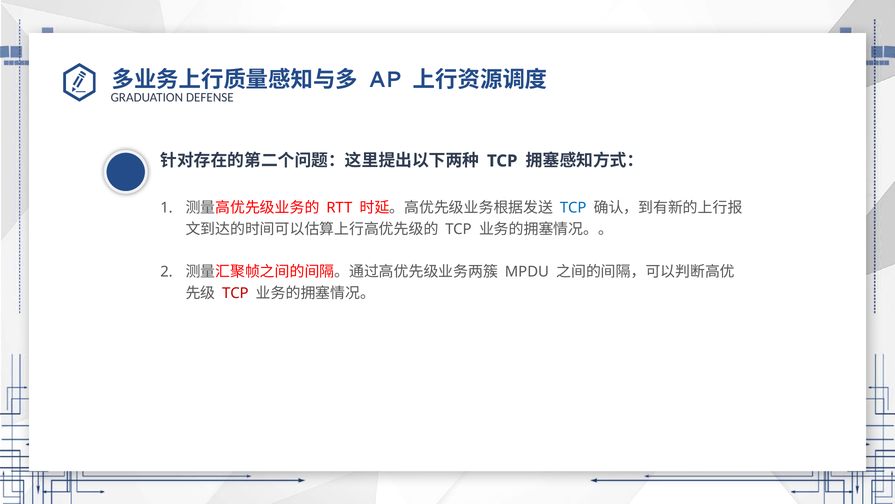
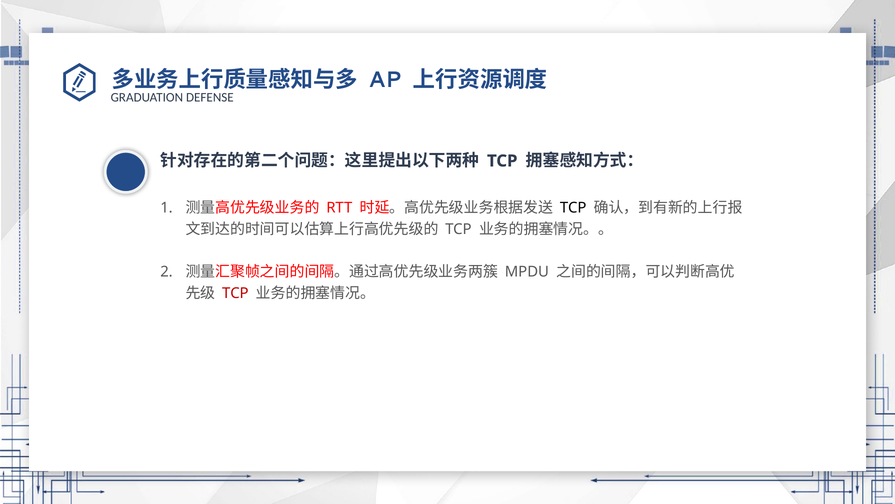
TCP colour: blue -> black (573, 207)
